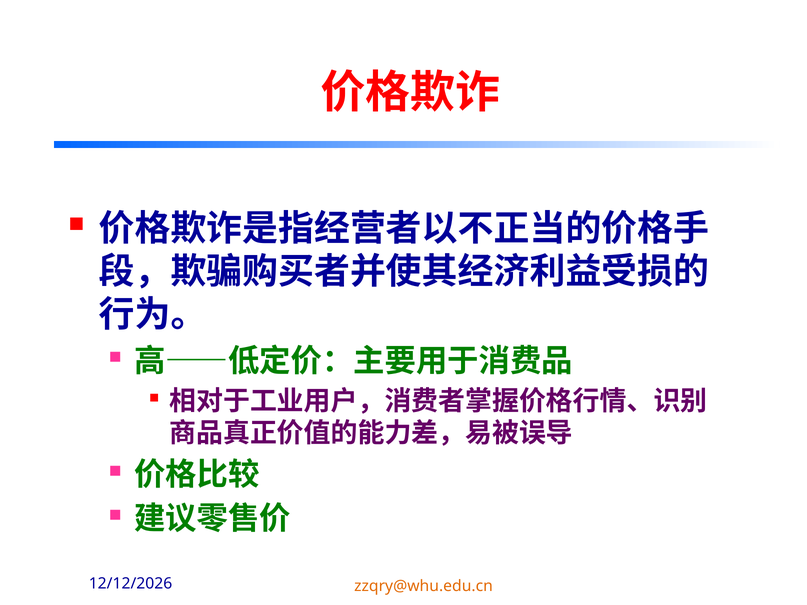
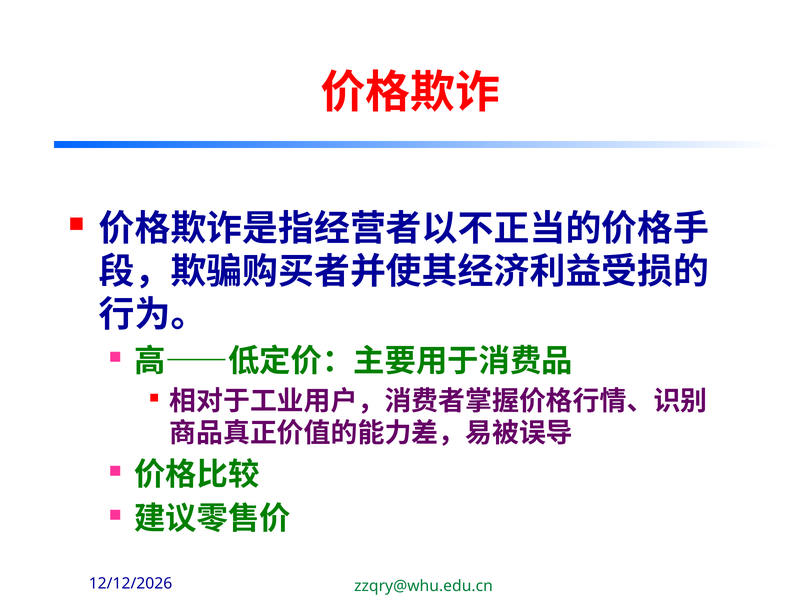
zzqry@whu.edu.cn colour: orange -> green (424, 586)
